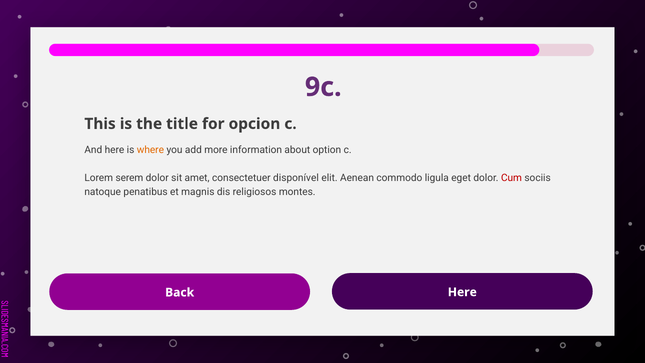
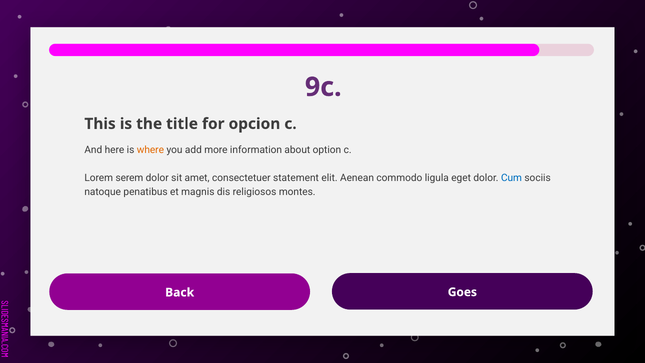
disponível: disponível -> statement (296, 178)
Cum colour: red -> blue (511, 178)
Back Here: Here -> Goes (462, 292)
